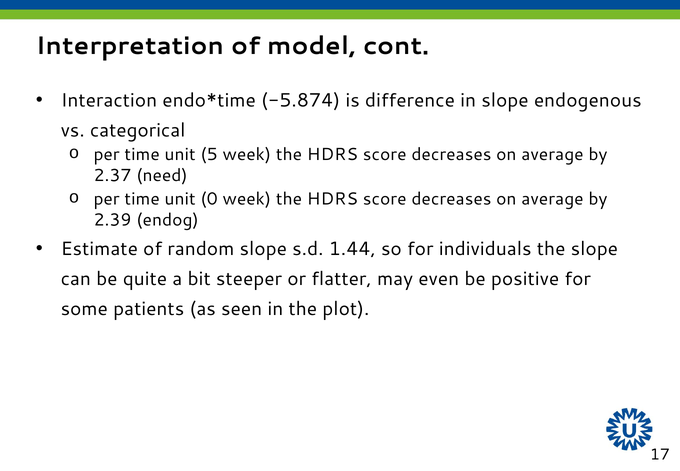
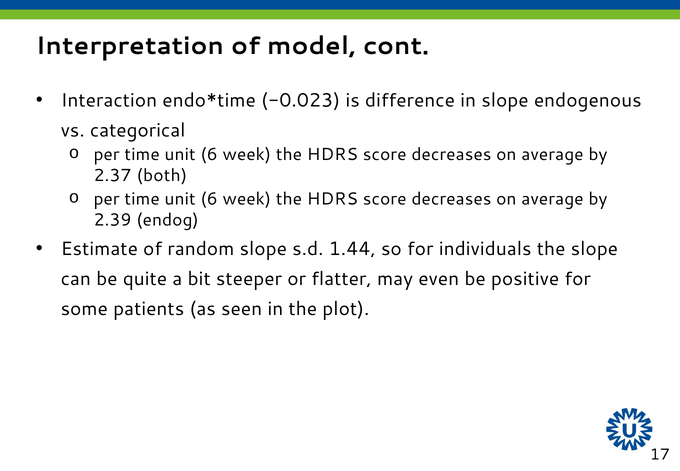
-5.874: -5.874 -> -0.023 (301, 100)
5: 5 -> 6 (209, 155)
need: need -> both (162, 176)
0: 0 -> 6 (209, 199)
